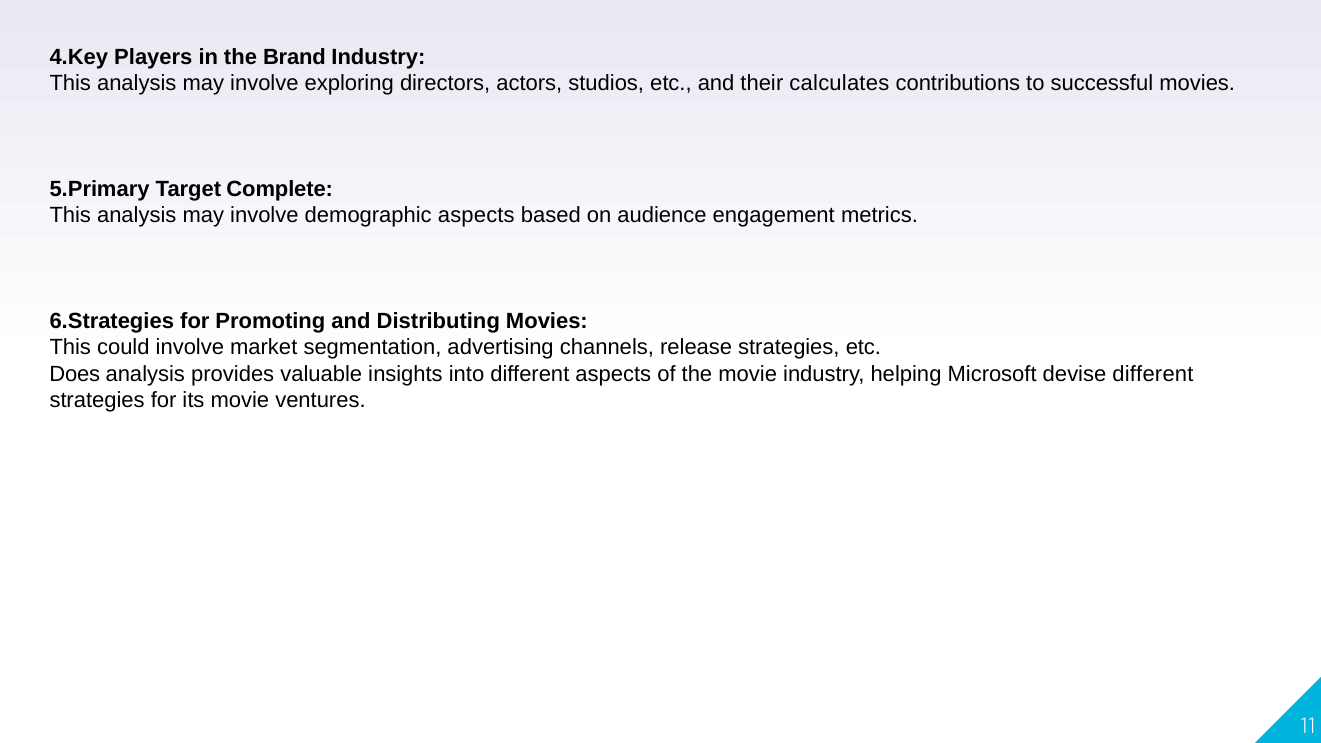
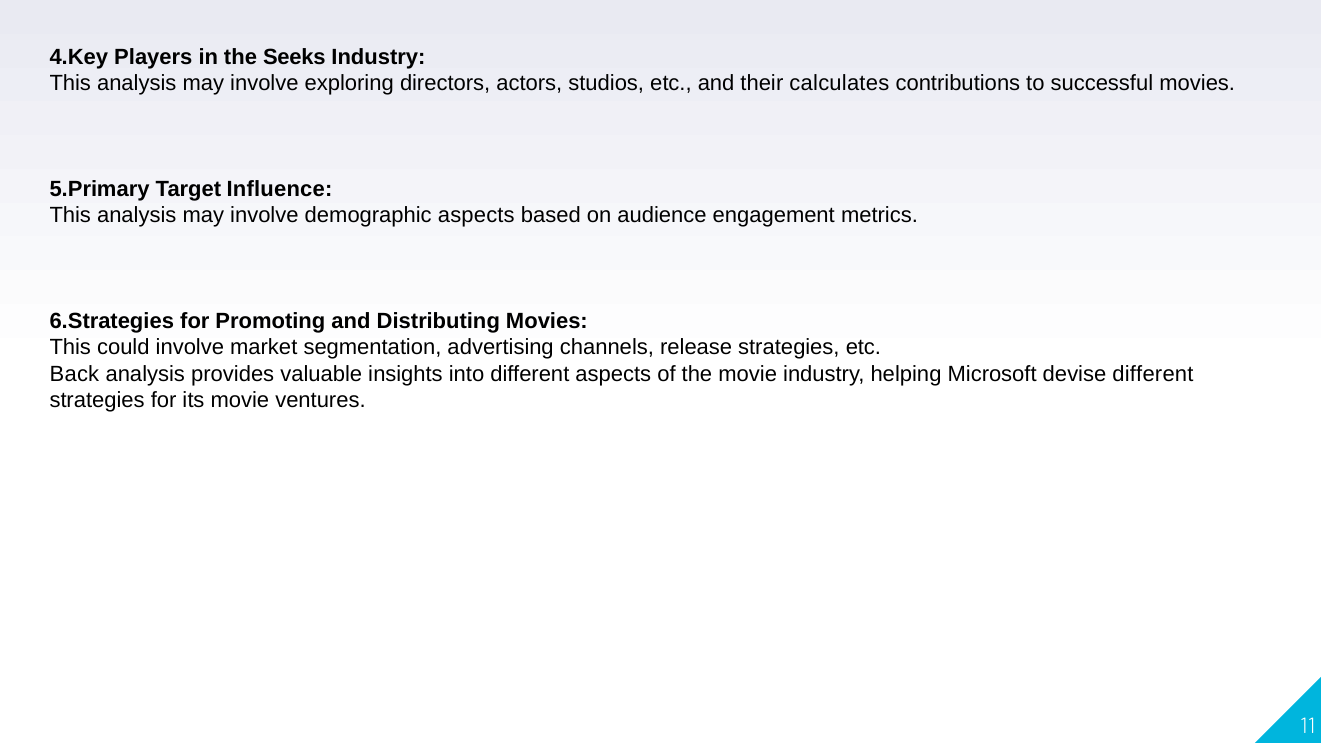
Brand: Brand -> Seeks (294, 57)
Complete: Complete -> Influence (280, 189)
Does: Does -> Back (74, 374)
